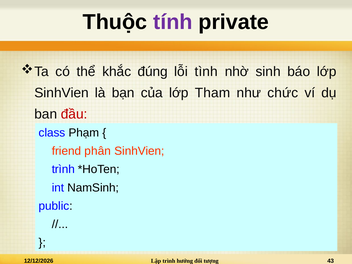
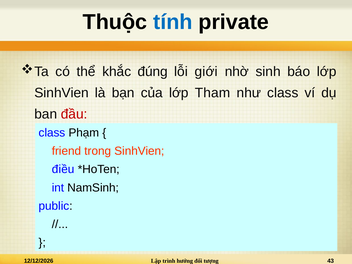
tính colour: purple -> blue (173, 22)
tình: tình -> giới (206, 72)
như chức: chức -> class (283, 93)
phân: phân -> trong (98, 151)
trình: trình -> điều (63, 169)
